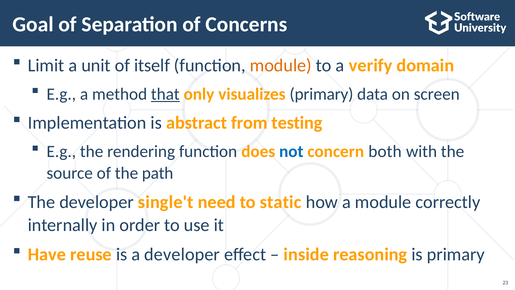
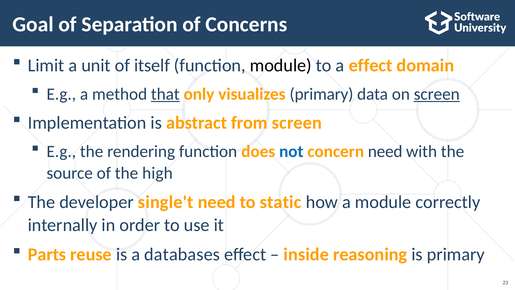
module colour: orange -> black (281, 65)
a verify: verify -> effect (371, 65)
screen underline: none -> present (437, 94)
from testing: testing -> screen (297, 123)
concern both: both -> need (385, 151)
path: path -> high (157, 173)
Have: Have -> Parts (47, 254)
a developer: developer -> databases (182, 254)
